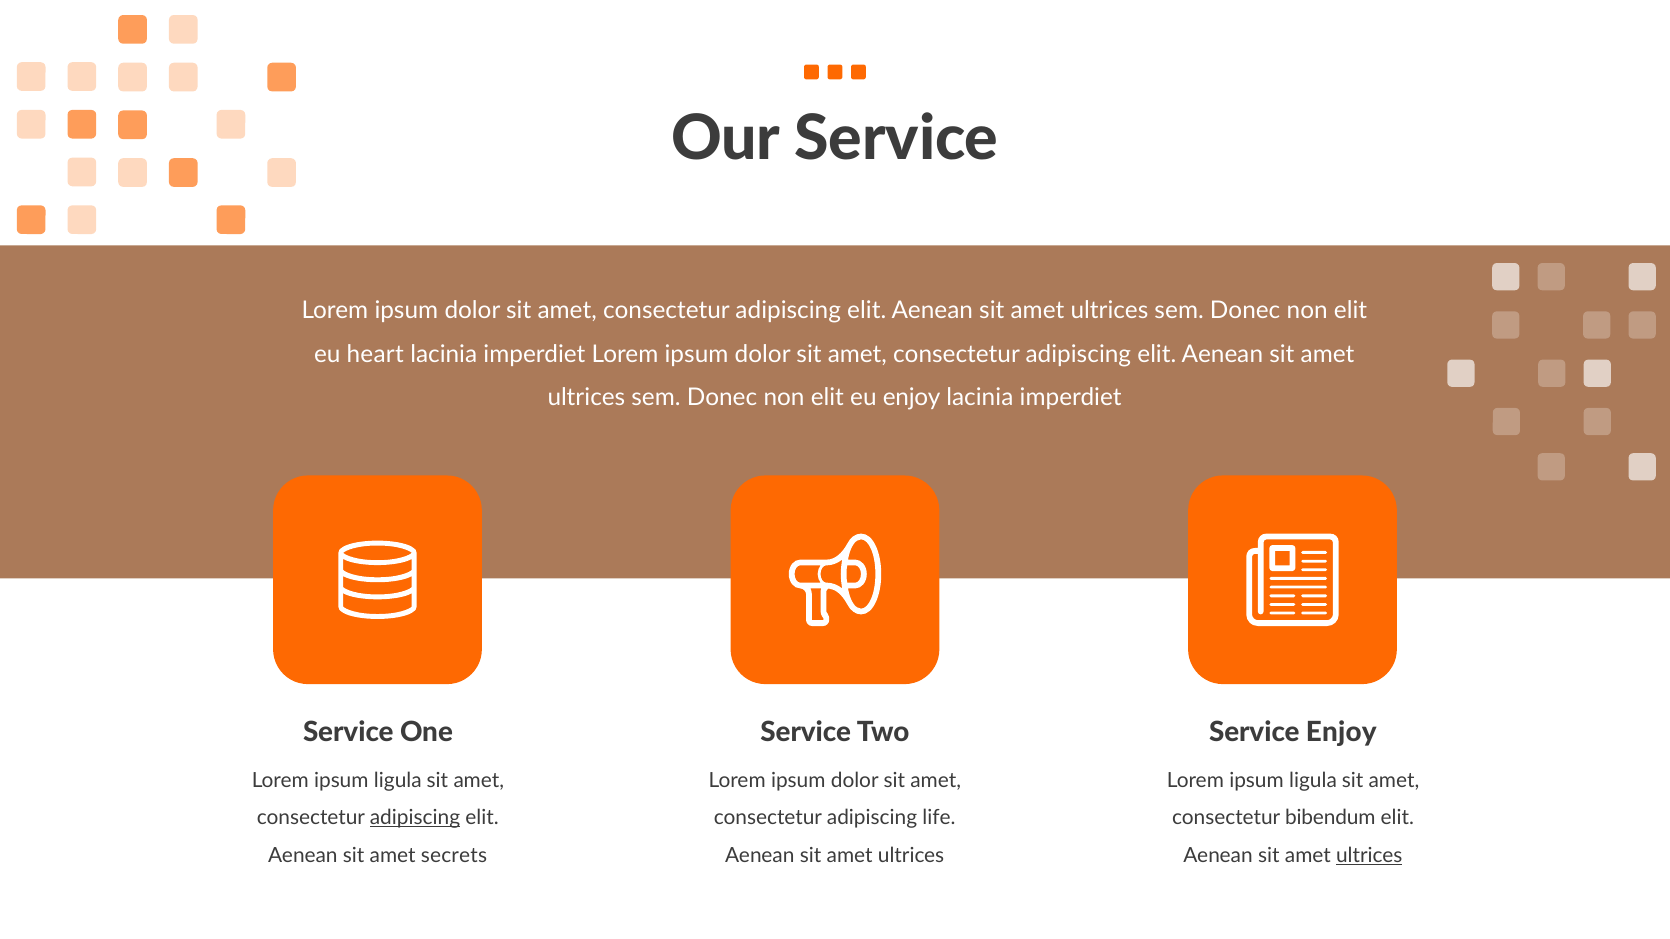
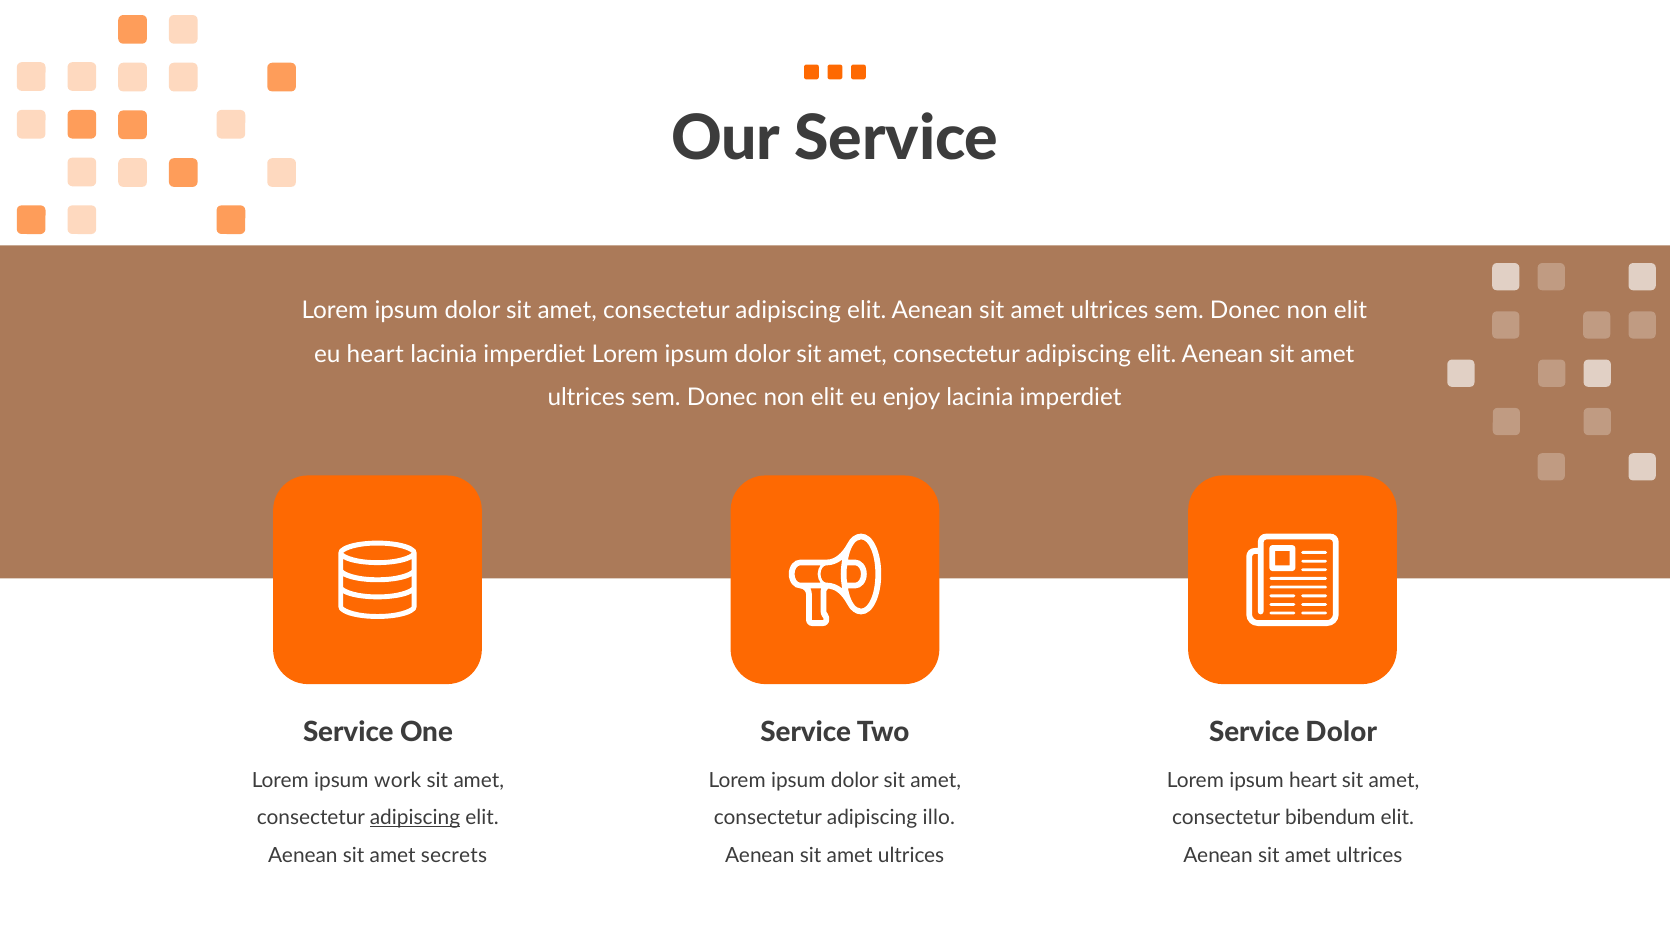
Service Enjoy: Enjoy -> Dolor (1341, 733)
ligula: ligula -> work (398, 781)
ligula: ligula -> heart (1313, 781)
life: life -> illo (939, 818)
ultrices underline: present -> none (1369, 856)
